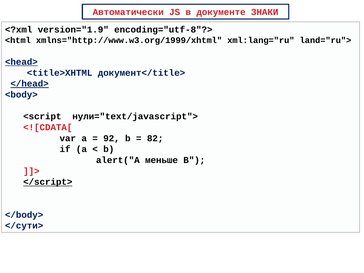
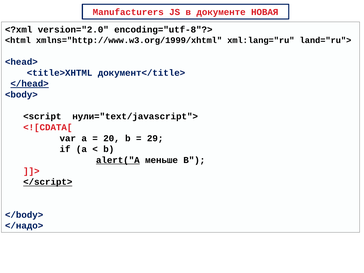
Автоматически: Автоматически -> Manufacturers (128, 12)
ЗНАКИ: ЗНАКИ -> НОВАЯ (265, 12)
version="1.9: version="1.9 -> version="2.0 (73, 30)
<head> underline: present -> none (21, 62)
92: 92 -> 20 (111, 138)
82: 82 -> 29 (155, 138)
alert("A underline: none -> present (118, 160)
</сути>: </сути> -> </надо> (24, 226)
